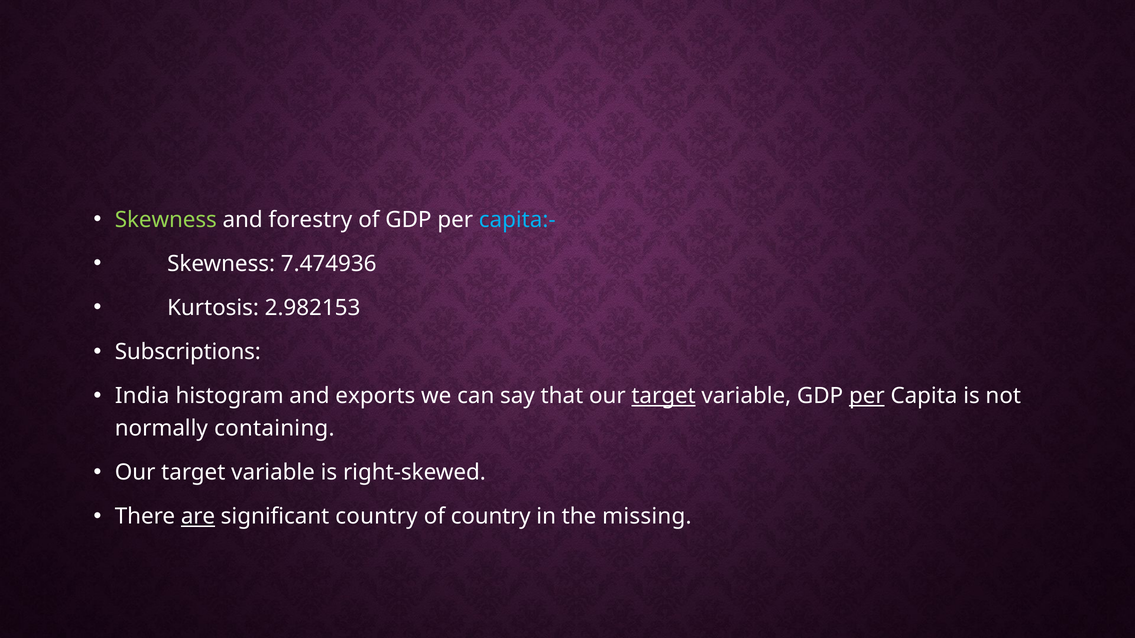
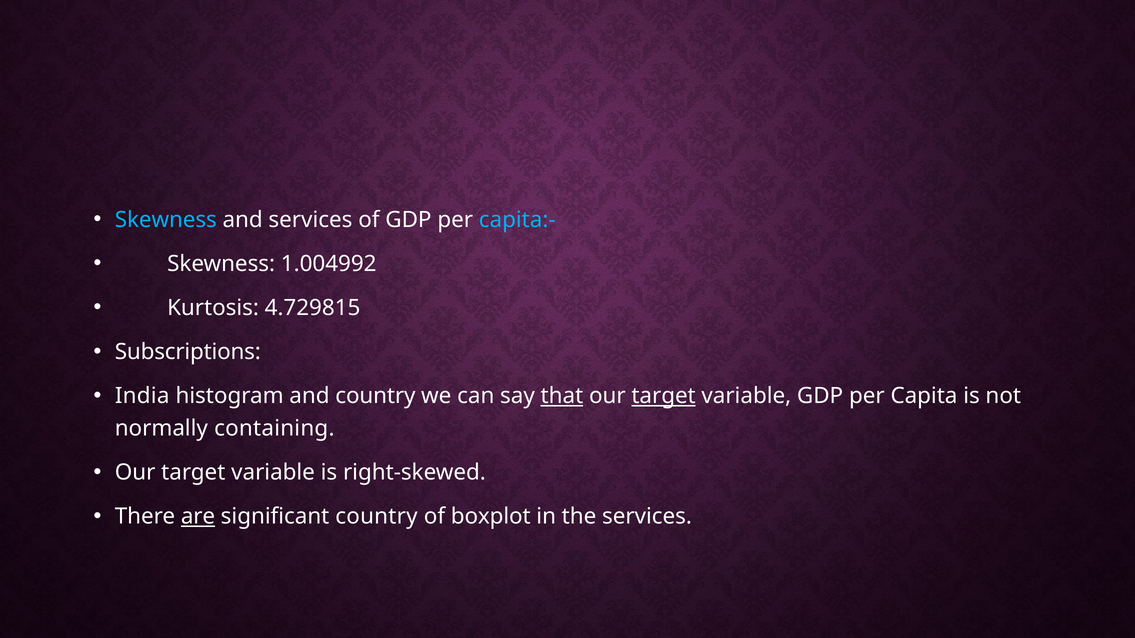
Skewness colour: light green -> light blue (166, 220)
and forestry: forestry -> services (310, 220)
7.474936: 7.474936 -> 1.004992 (329, 264)
2.982153: 2.982153 -> 4.729815 (313, 308)
and exports: exports -> country (375, 396)
that underline: none -> present (562, 396)
per underline: present -> none (867, 396)
of country: country -> boxplot (491, 517)
the missing: missing -> services (647, 517)
